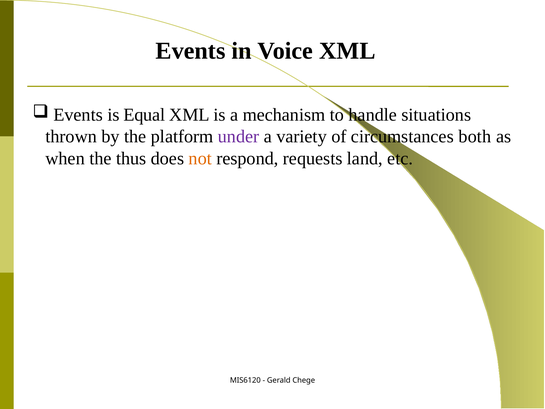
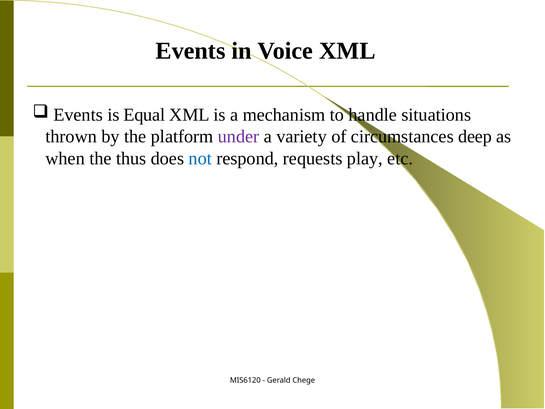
both: both -> deep (475, 137)
not colour: orange -> blue (200, 158)
land: land -> play (365, 158)
